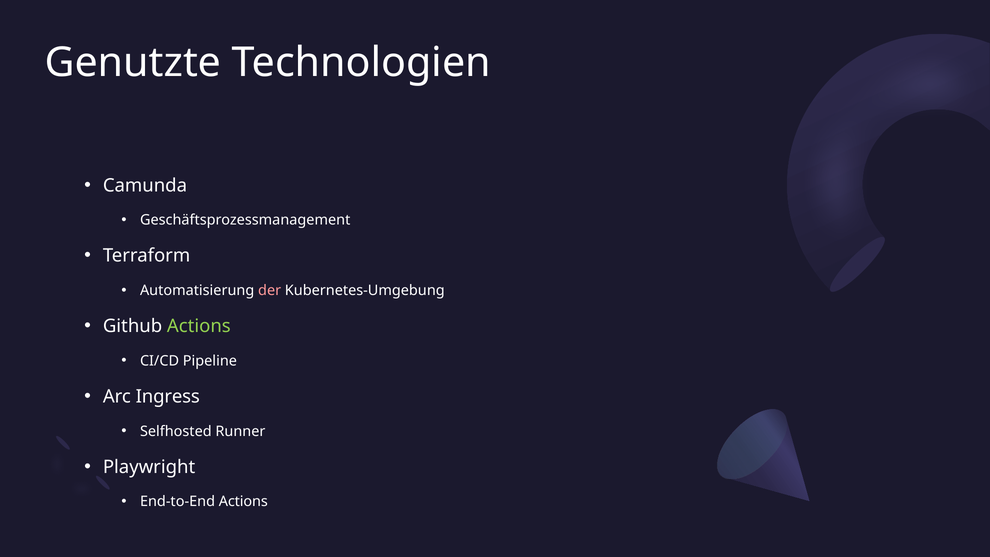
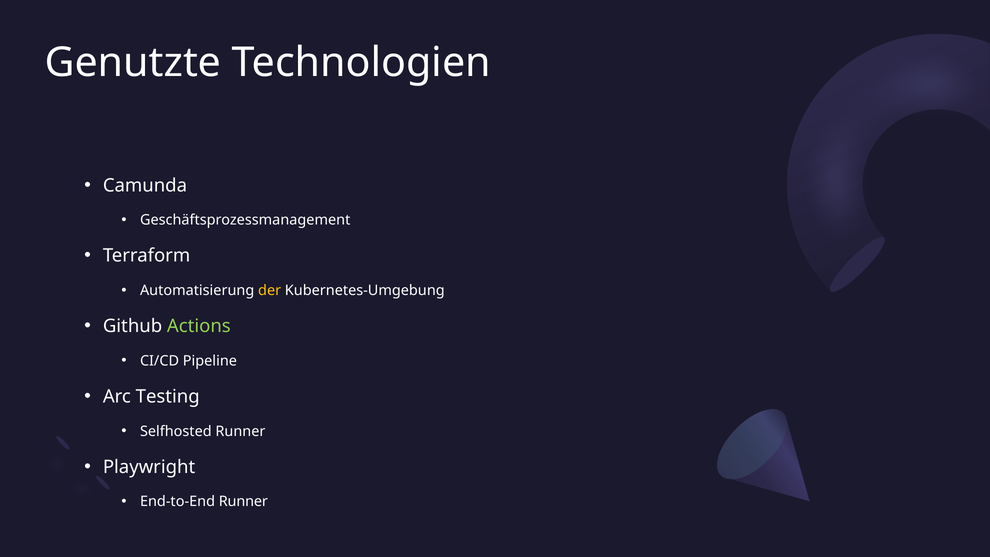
der colour: pink -> yellow (270, 290)
Ingress: Ingress -> Testing (168, 397)
End-to-End Actions: Actions -> Runner (243, 502)
